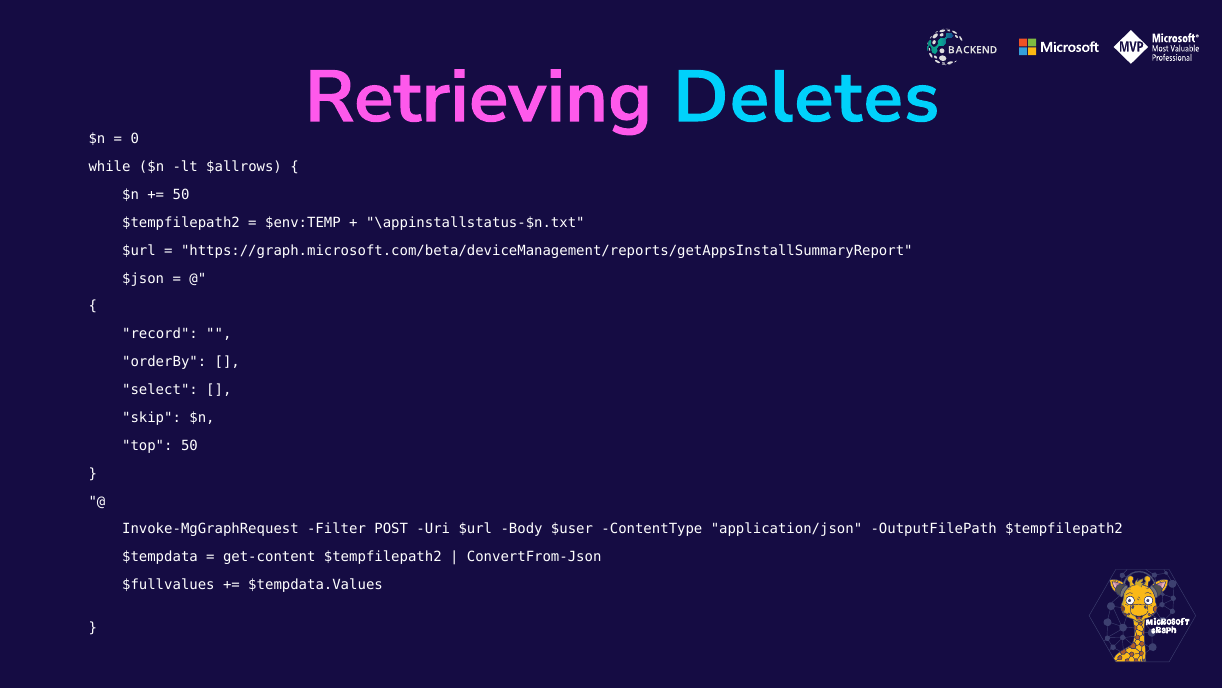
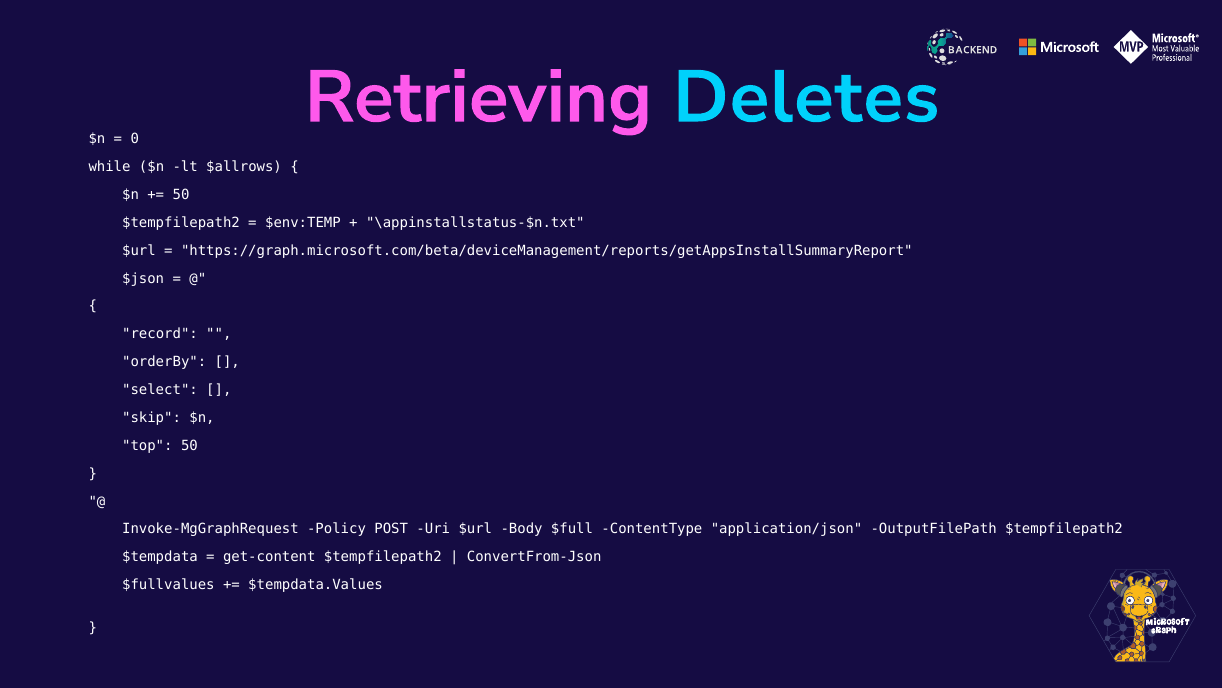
Filter: Filter -> Policy (337, 529)
$user: $user -> $full (572, 529)
